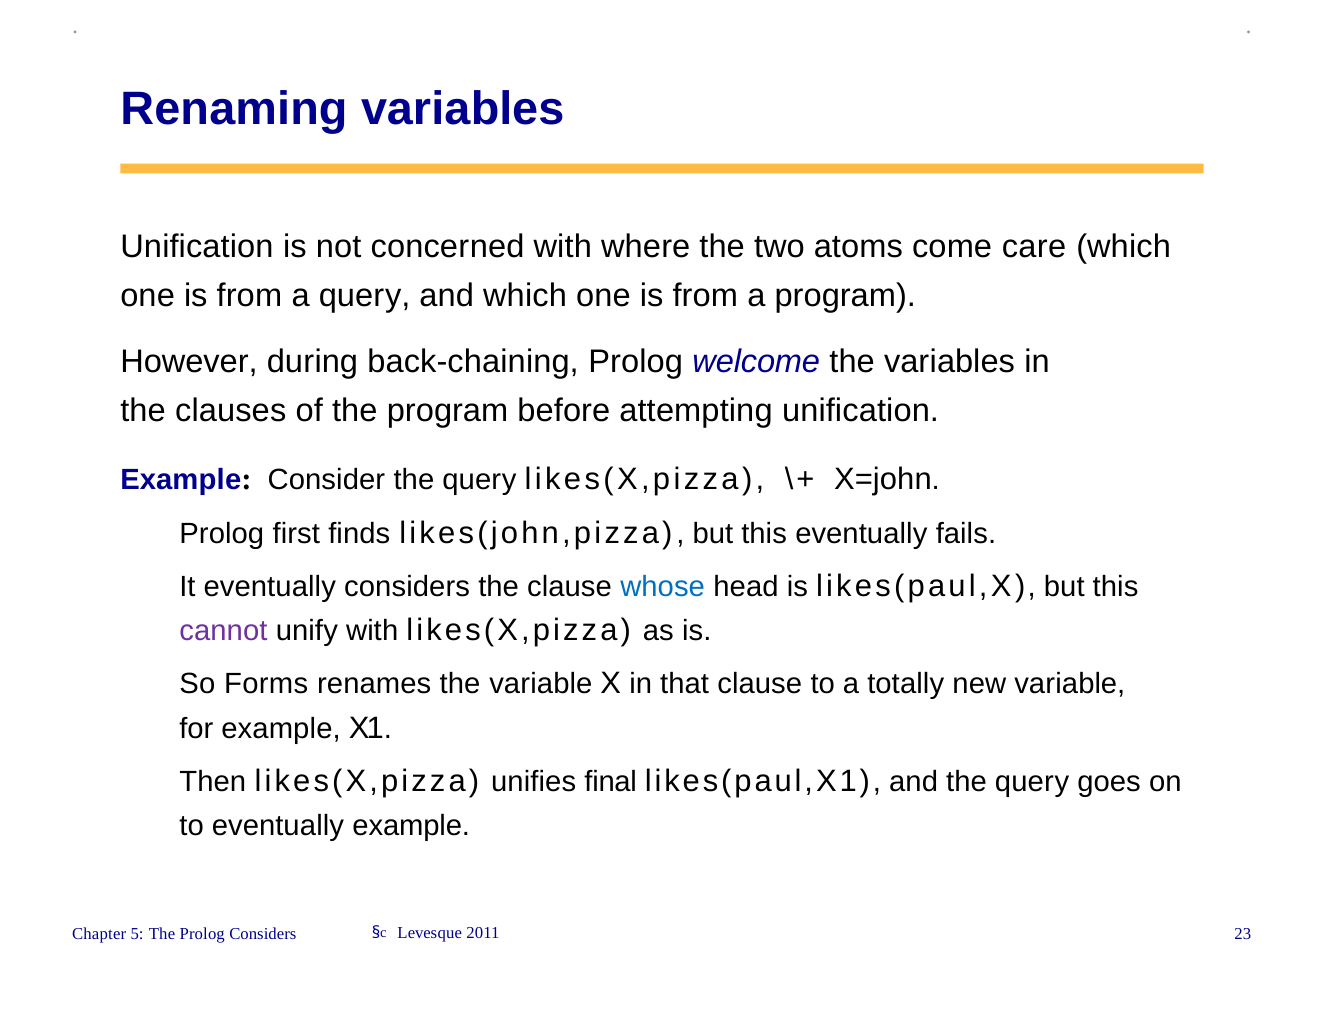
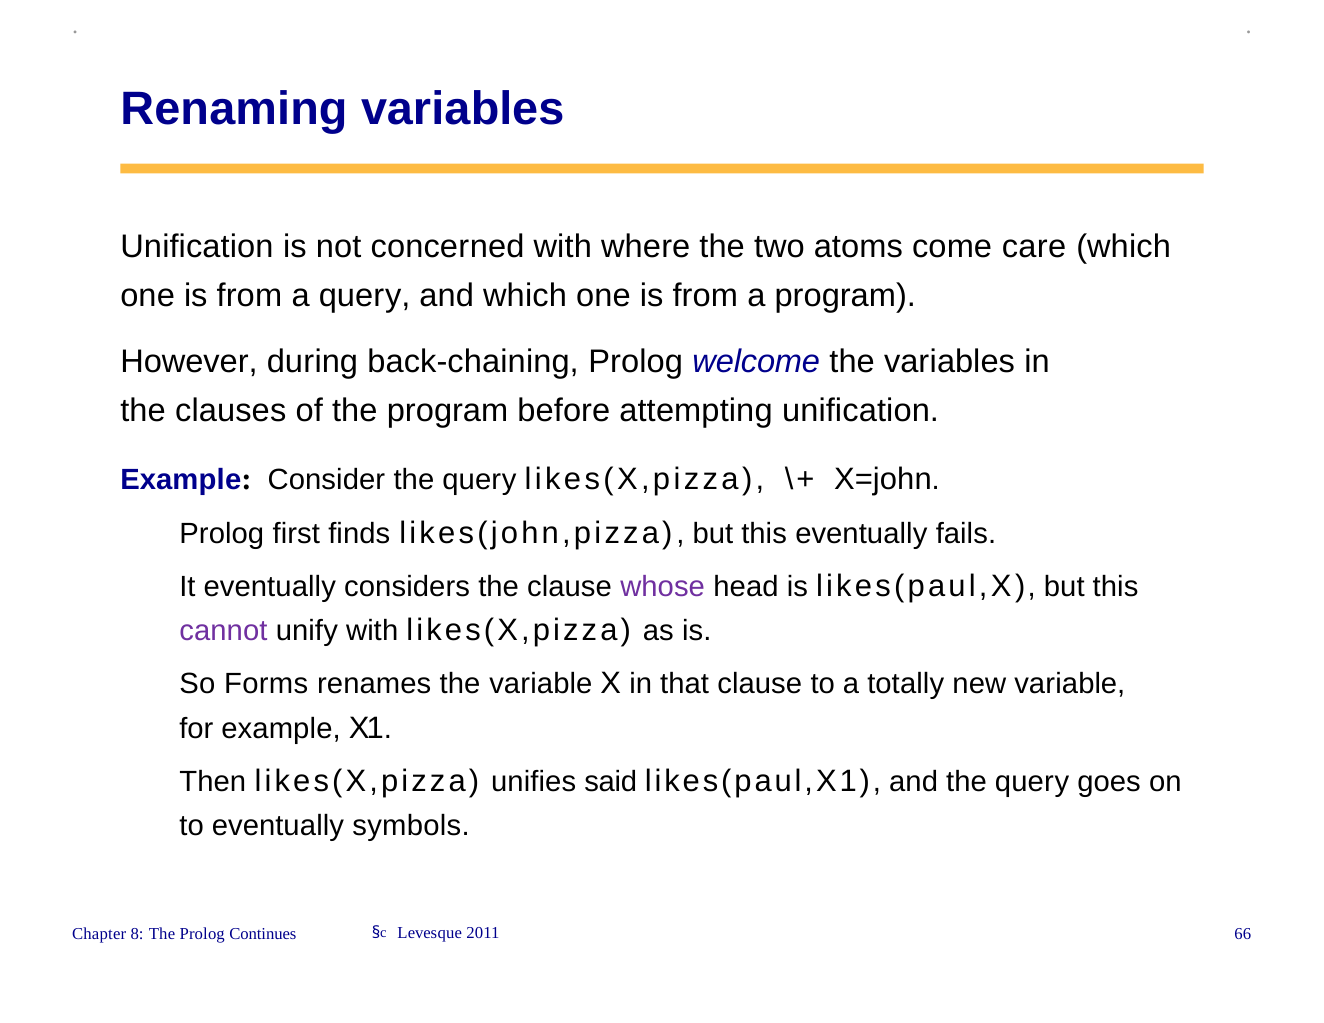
whose colour: blue -> purple (663, 587)
final: final -> said (611, 782)
eventually example: example -> symbols (411, 826)
5: 5 -> 8 (137, 935)
Prolog Considers: Considers -> Continues (263, 935)
23: 23 -> 66 (1243, 935)
